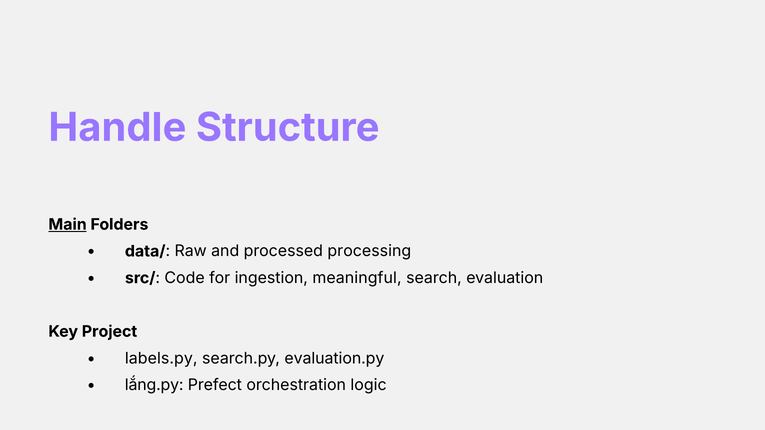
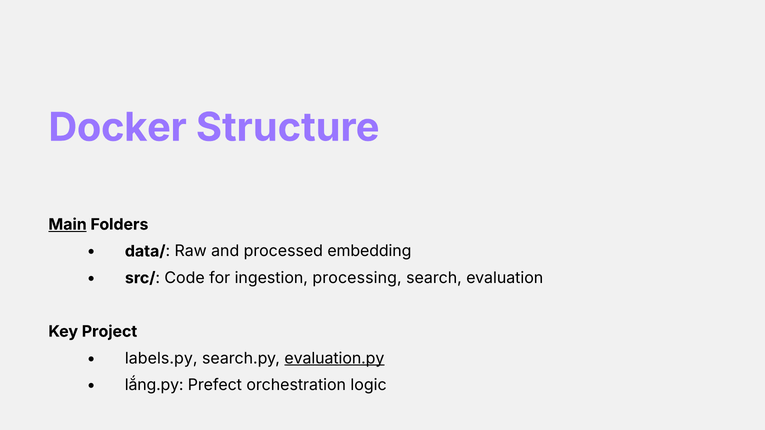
Handle: Handle -> Docker (118, 128)
processing: processing -> embedding (369, 251)
meaningful: meaningful -> processing (357, 278)
evaluation.py underline: none -> present (334, 359)
